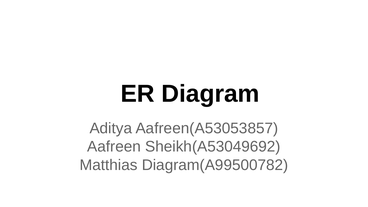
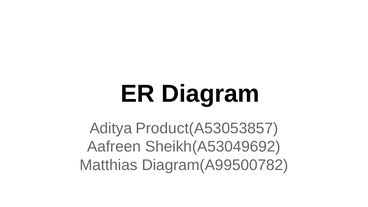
Aafreen(A53053857: Aafreen(A53053857 -> Product(A53053857 (207, 128)
